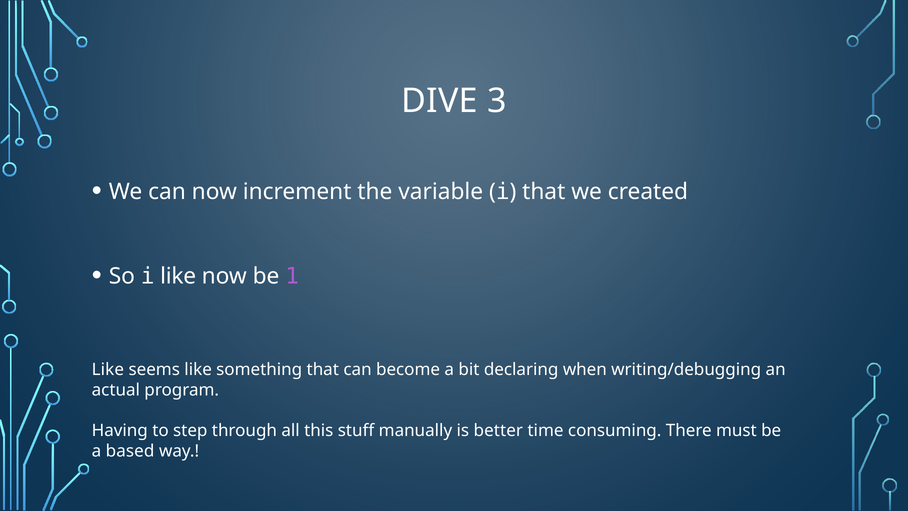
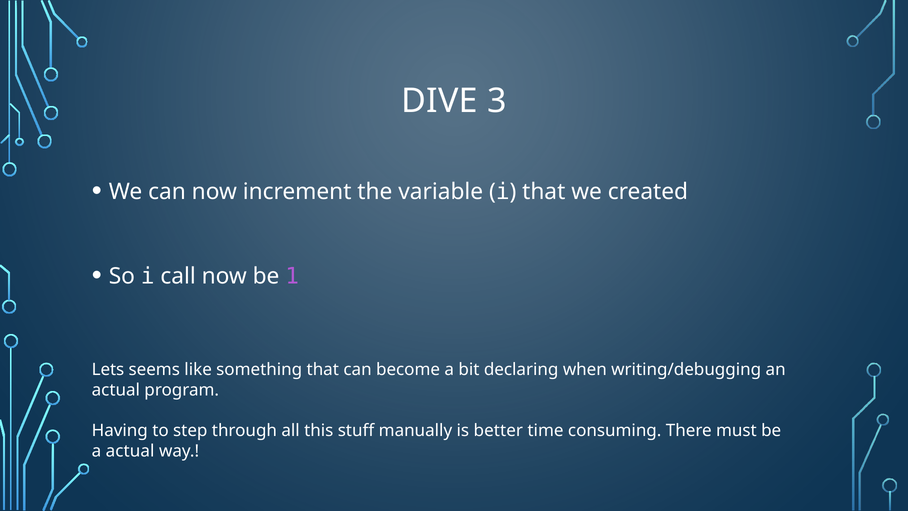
i like: like -> call (178, 276)
Like: Like -> Lets (108, 369)
a based: based -> actual (130, 451)
